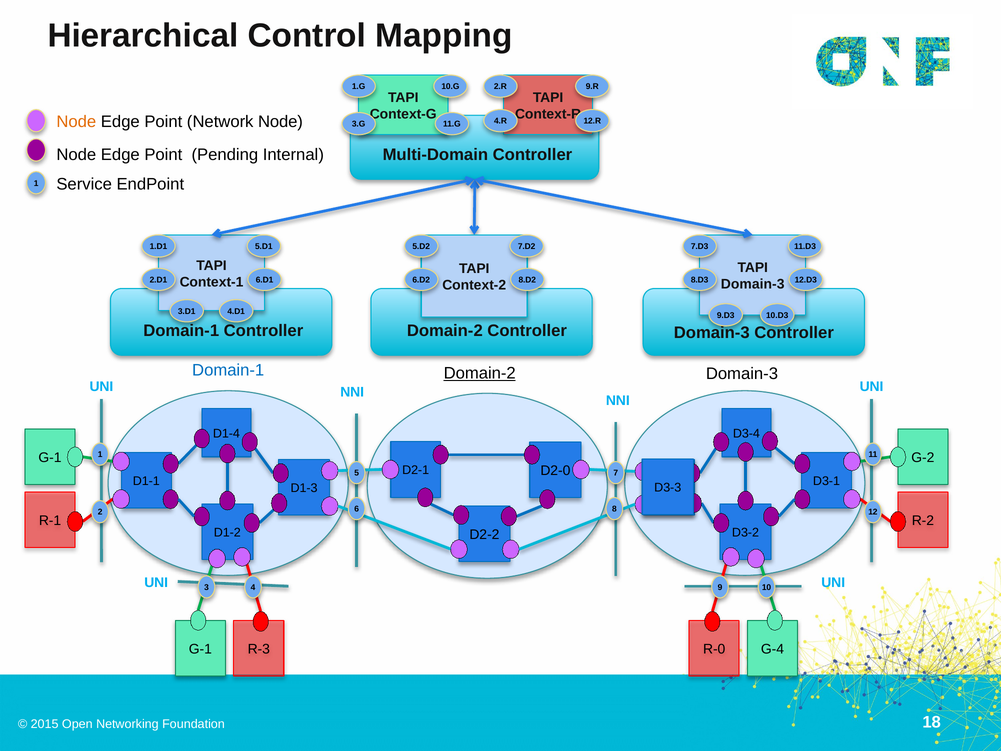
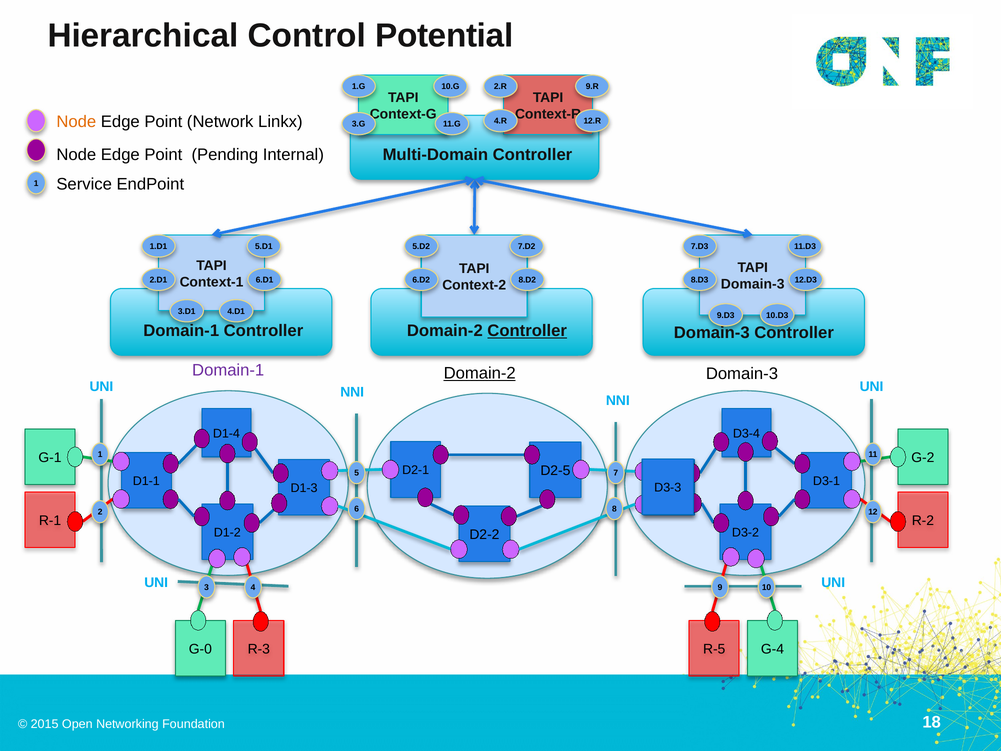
Mapping: Mapping -> Potential (444, 36)
Network Node: Node -> Linkx (280, 121)
Controller underline: none -> present (527, 331)
Domain-1 colour: blue -> purple (228, 370)
D2-0: D2-0 -> D2-5 (555, 471)
G-1: G-1 -> G-0 (200, 649)
R-0: R-0 -> R-5 (714, 649)
